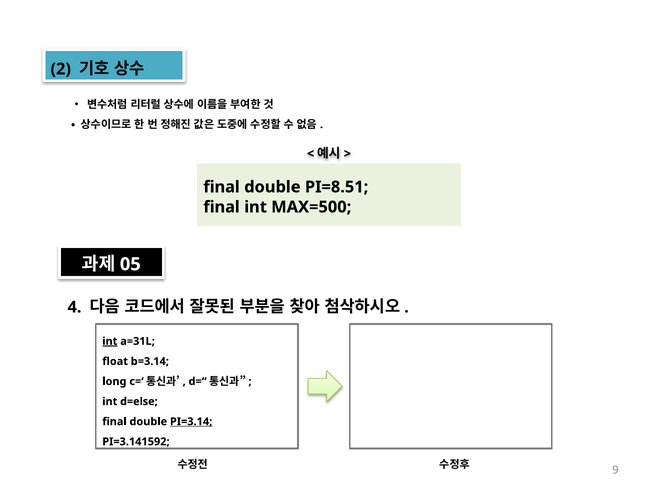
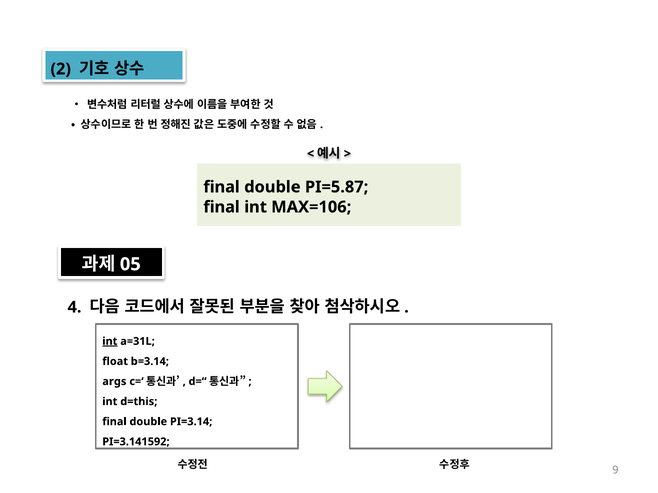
PI=8.51: PI=8.51 -> PI=5.87 (337, 187)
MAX=500: MAX=500 -> MAX=106 (311, 207)
long: long -> args (114, 382)
d=else: d=else -> d=this (139, 402)
PI=3.14 underline: present -> none (191, 422)
